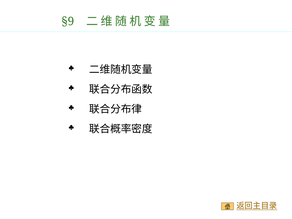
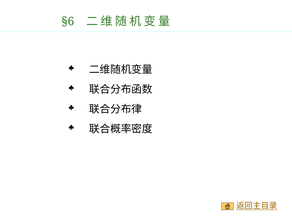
§9: §9 -> §6 (68, 22)
